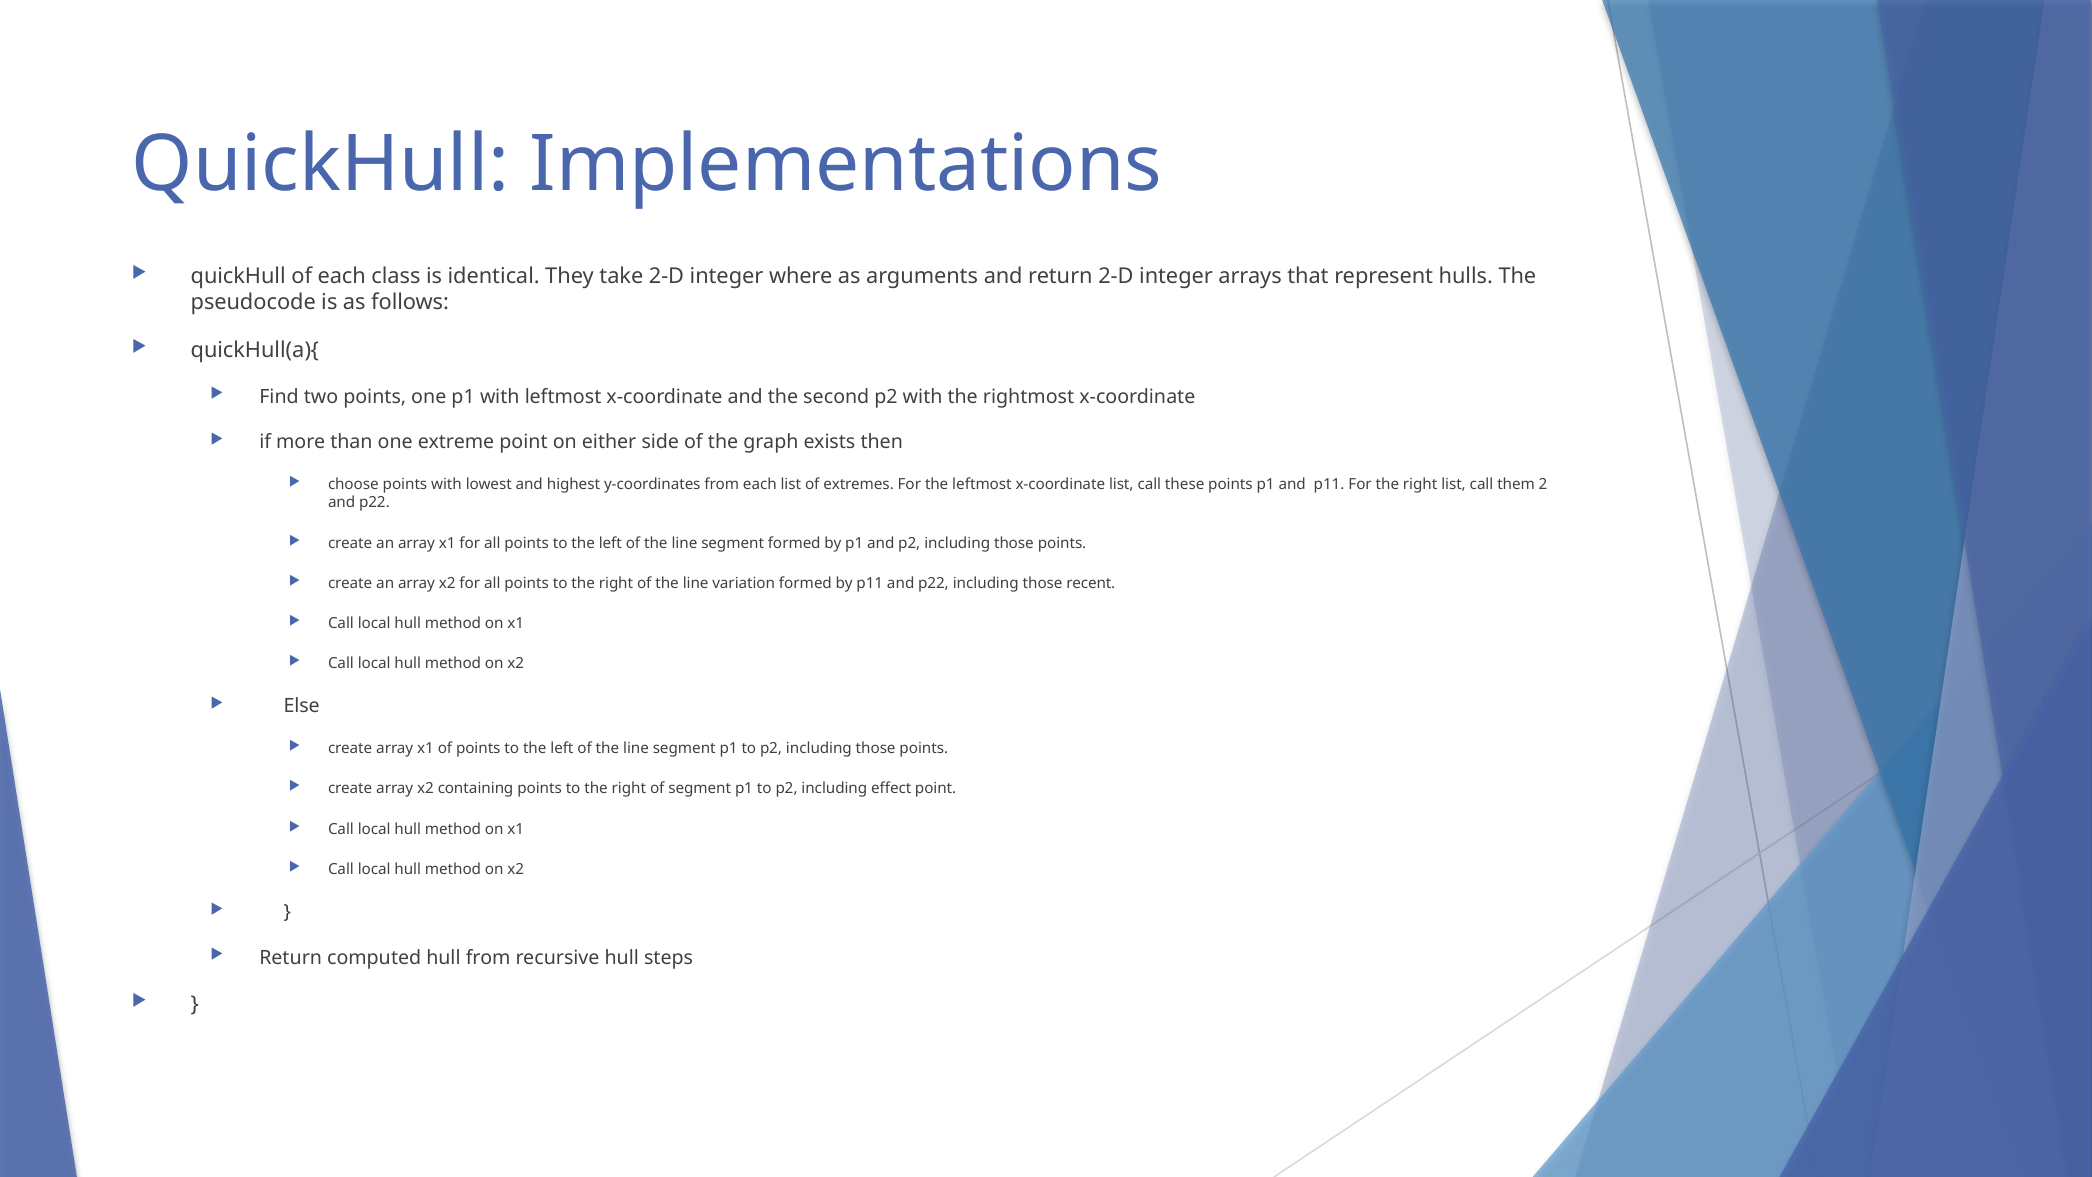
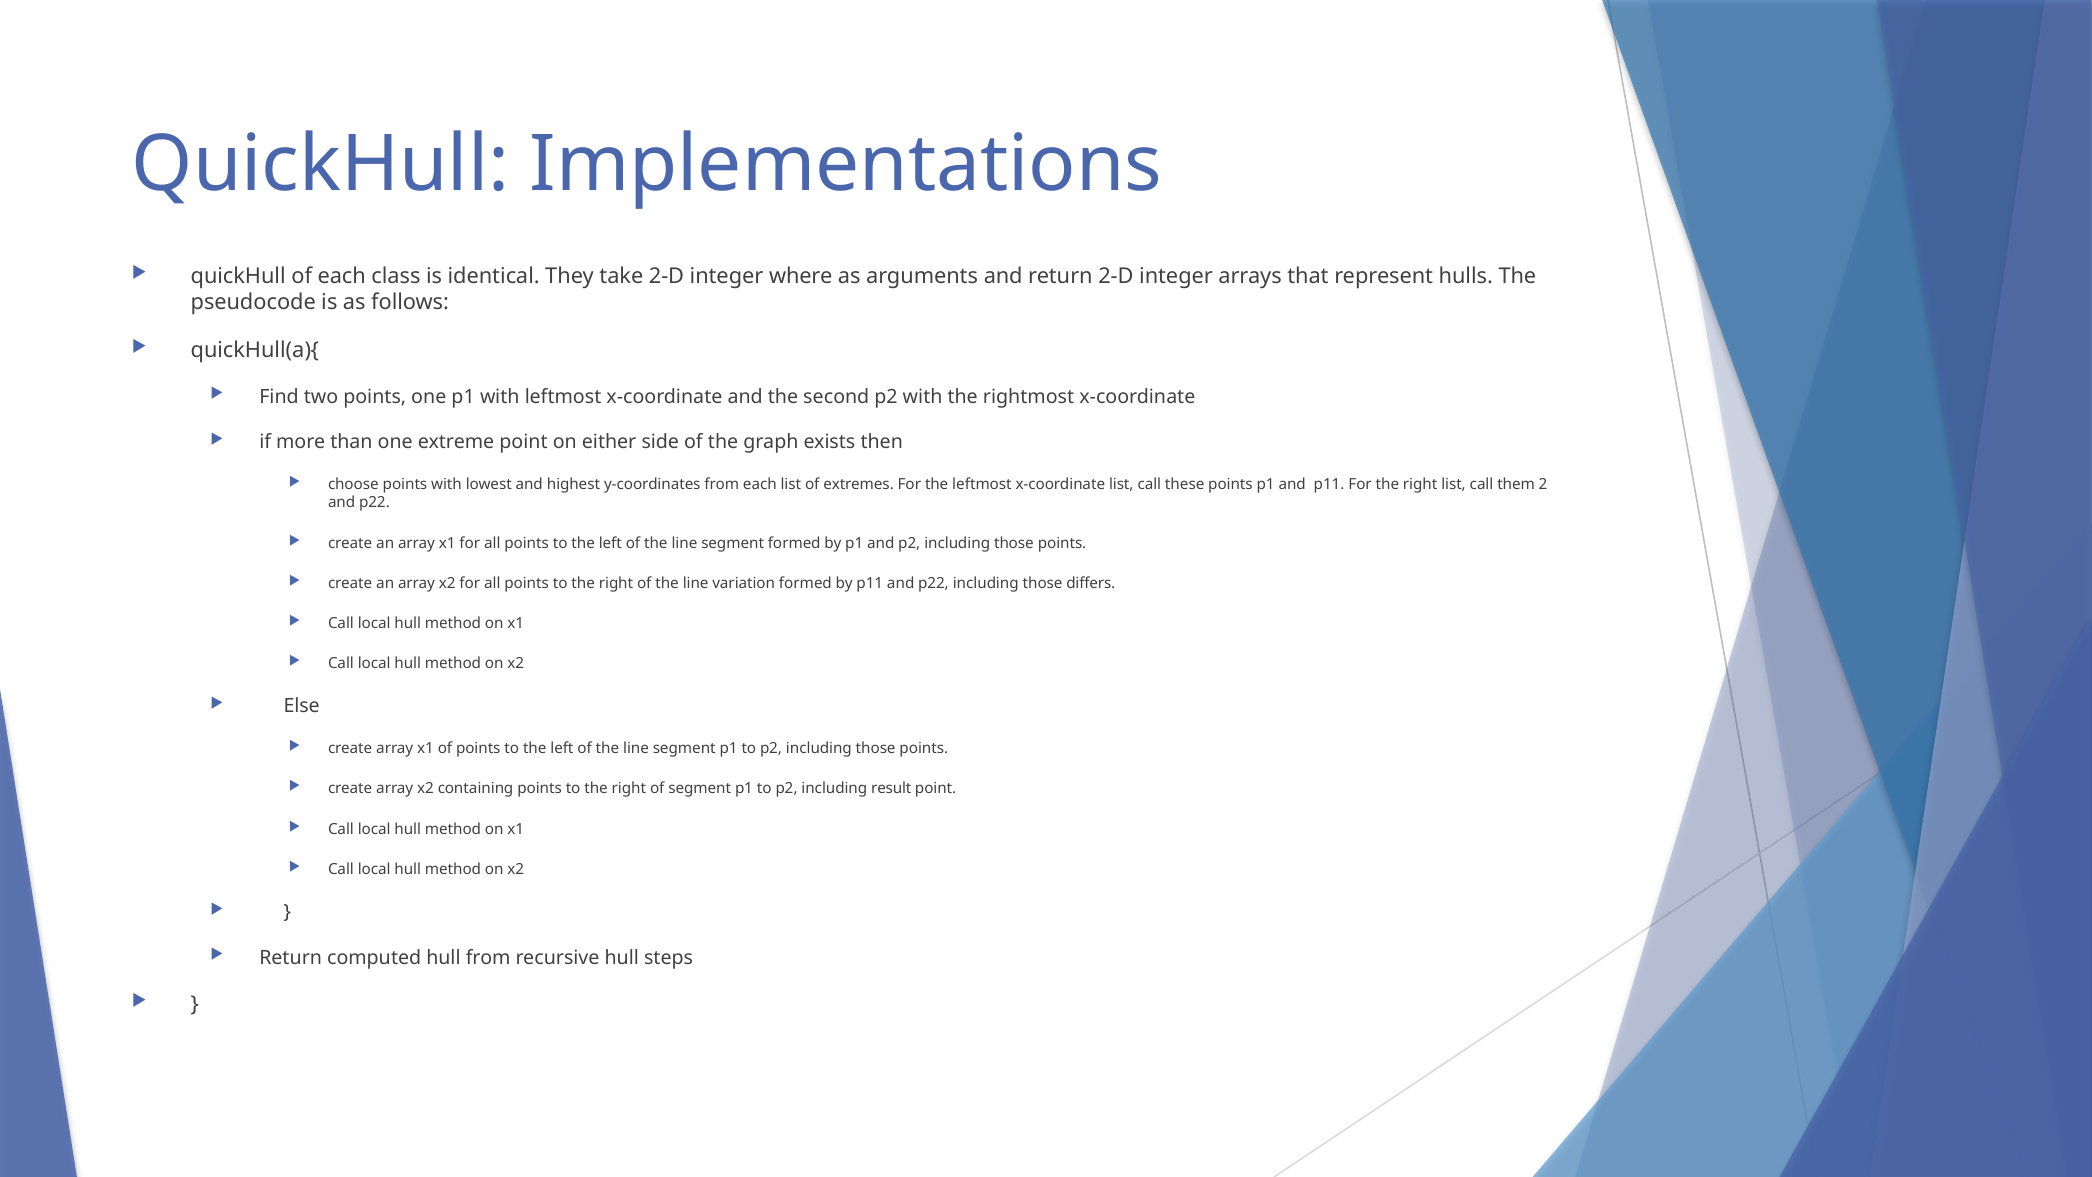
recent: recent -> differs (1091, 583)
effect: effect -> result (891, 789)
